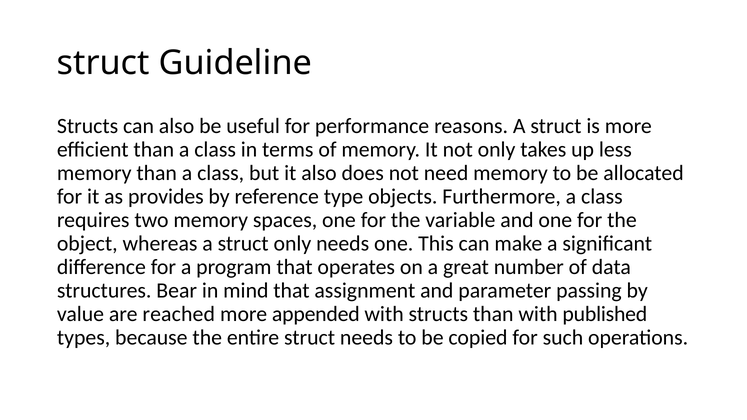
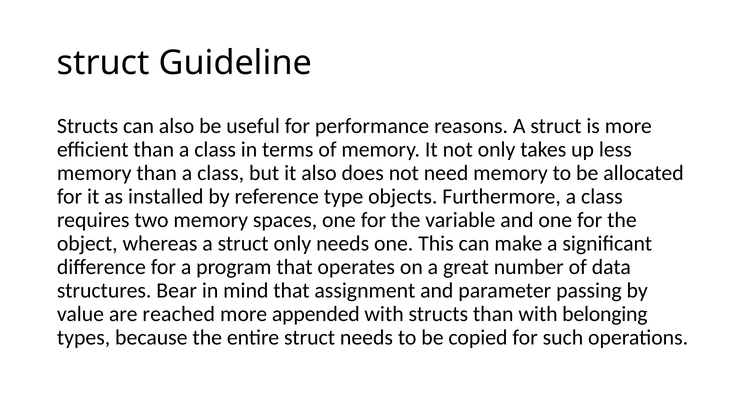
provides: provides -> installed (166, 197)
published: published -> belonging (605, 314)
